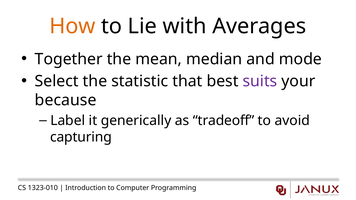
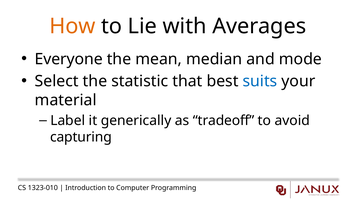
Together: Together -> Everyone (69, 59)
suits colour: purple -> blue (260, 81)
because: because -> material (66, 100)
